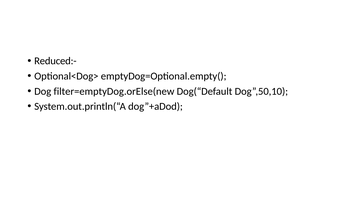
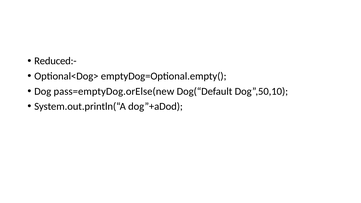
filter=emptyDog.orElse(new: filter=emptyDog.orElse(new -> pass=emptyDog.orElse(new (114, 91)
